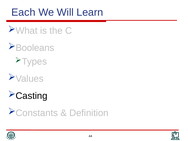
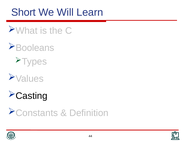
Each: Each -> Short (23, 12)
